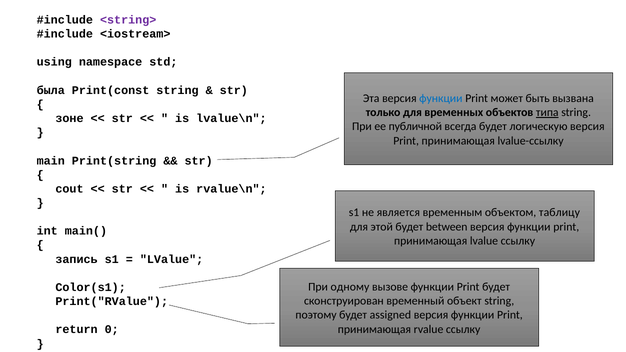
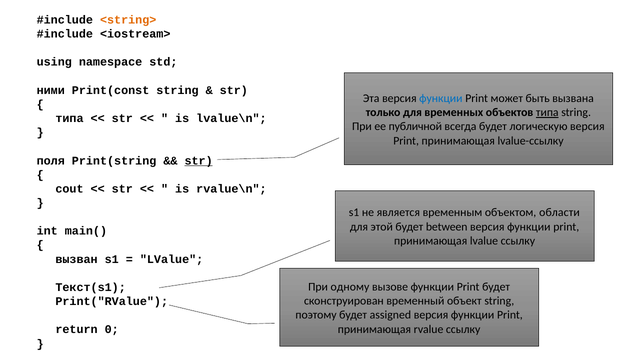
<string> colour: purple -> orange (128, 20)
была: была -> ними (51, 90)
зоне: зоне -> типа (69, 118)
main: main -> поля (51, 161)
str underline: none -> present (199, 161)
таблицу: таблицу -> области (559, 213)
запись: запись -> вызван (77, 259)
Color(s1: Color(s1 -> Текст(s1 (91, 287)
